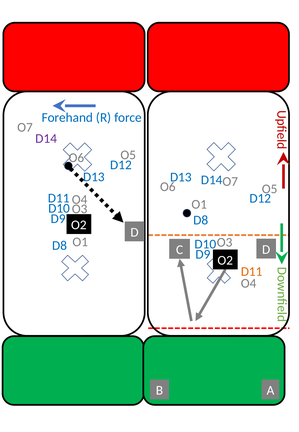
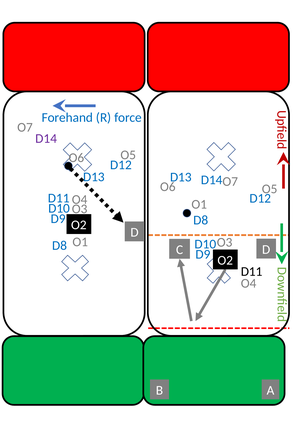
D11 colour: orange -> black (252, 271)
